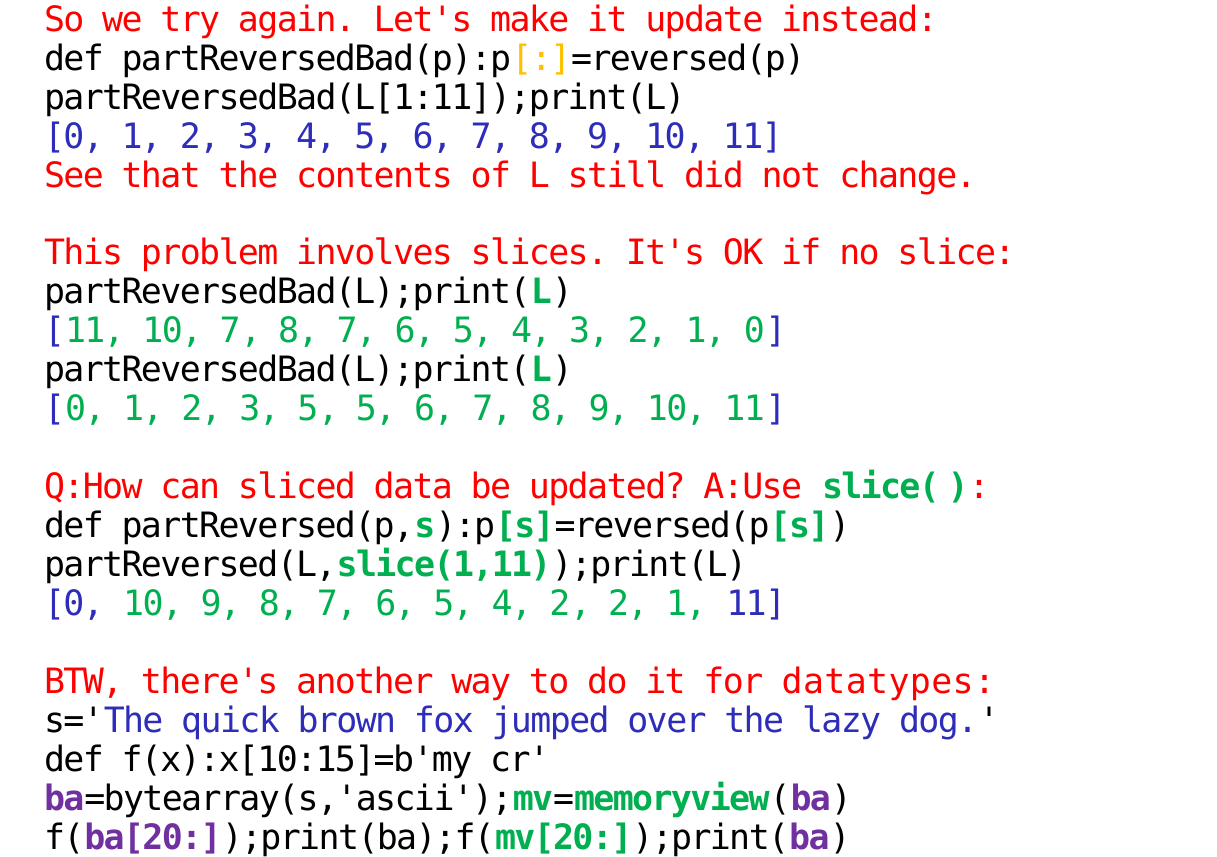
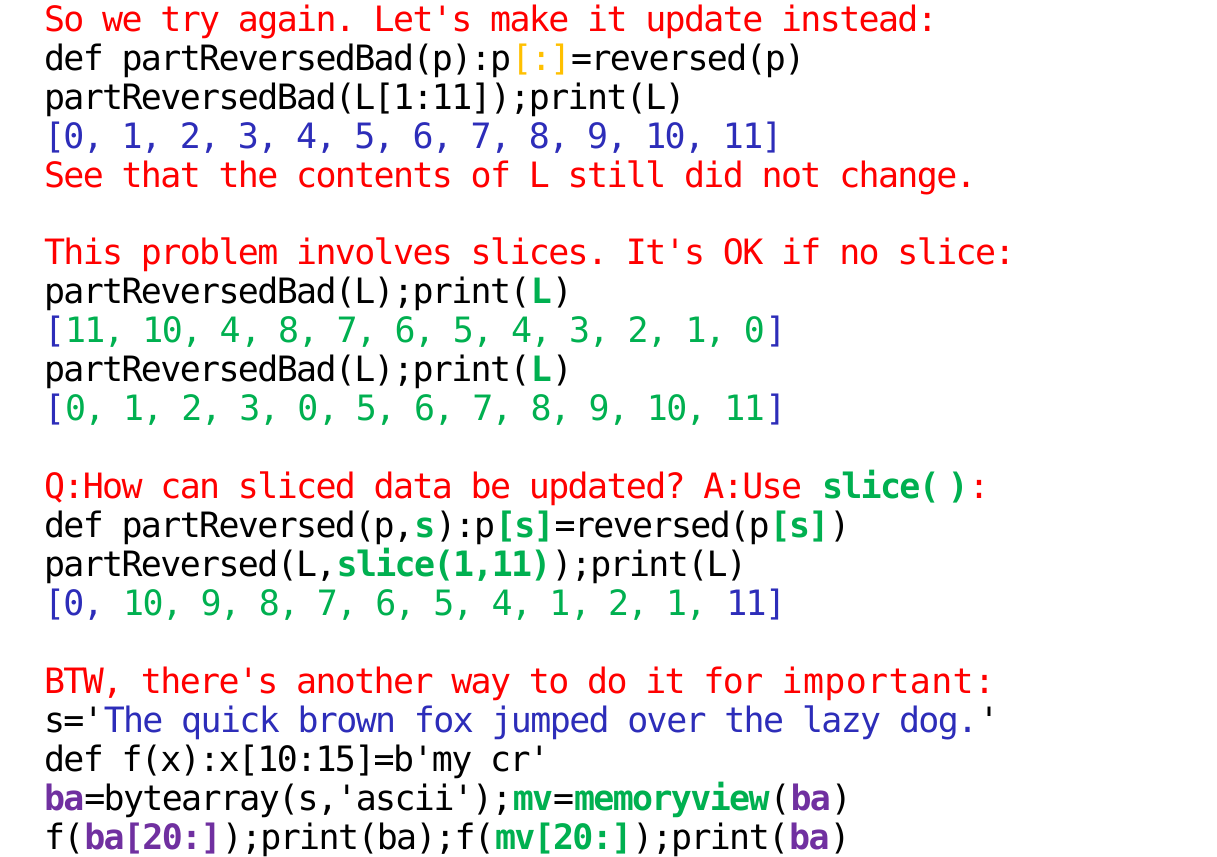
10 7: 7 -> 4 (240, 331)
3 5: 5 -> 0 (318, 409)
4 2: 2 -> 1 (570, 604)
datatypes: datatypes -> important (888, 682)
